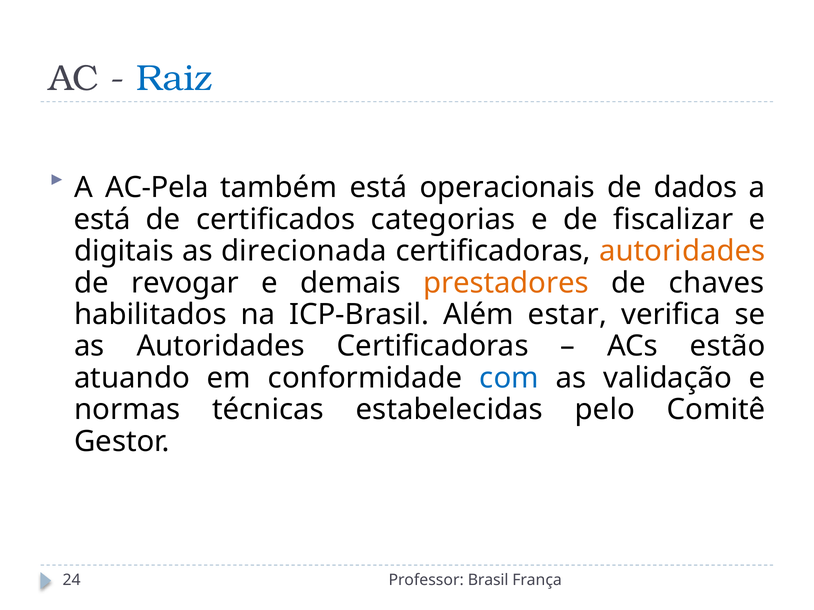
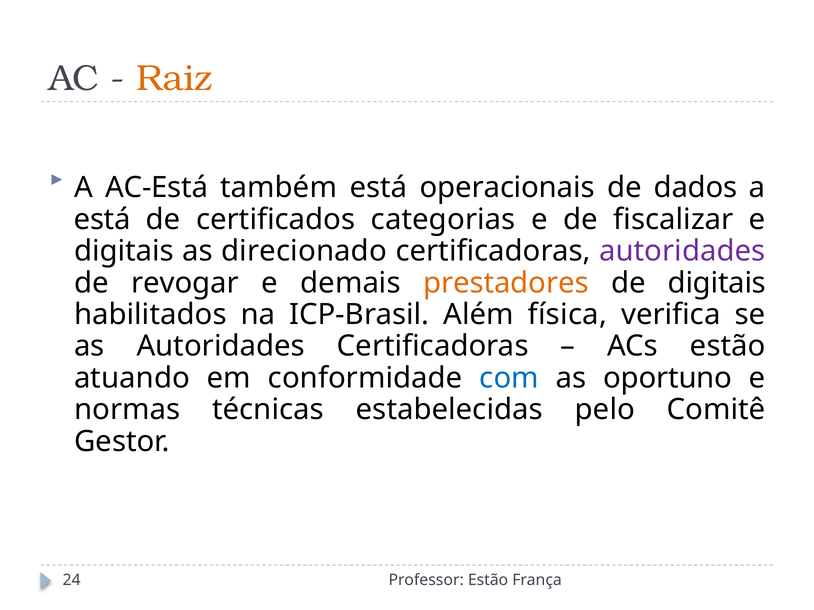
Raiz colour: blue -> orange (174, 79)
AC-Pela: AC-Pela -> AC-Está (157, 188)
direcionada: direcionada -> direcionado (304, 251)
autoridades colour: orange -> purple (682, 251)
de chaves: chaves -> digitais (717, 283)
estar: estar -> física (567, 315)
validação: validação -> oportuno (668, 378)
Professor Brasil: Brasil -> Estão (488, 580)
